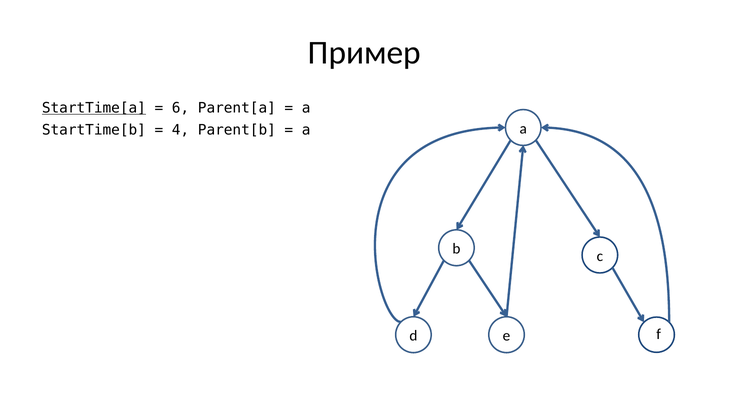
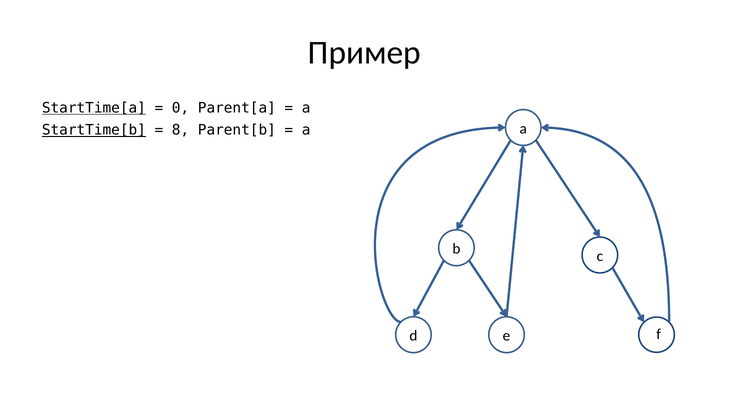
6: 6 -> 0 (180, 108)
StartTime[b underline: none -> present (94, 130)
4: 4 -> 8 (180, 130)
